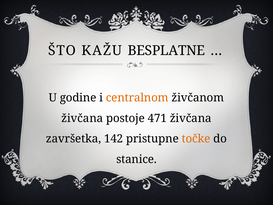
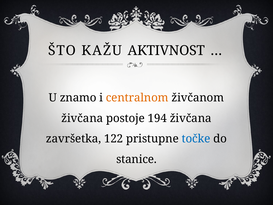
BESPLATNE: BESPLATNE -> AKTIVNOST (166, 51)
godine: godine -> znamo (78, 98)
471: 471 -> 194 (157, 118)
142: 142 -> 122 (114, 139)
točke colour: orange -> blue (196, 139)
